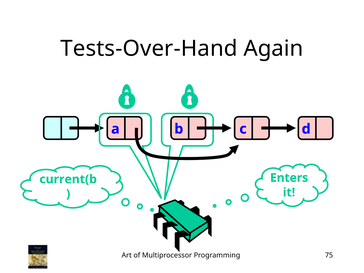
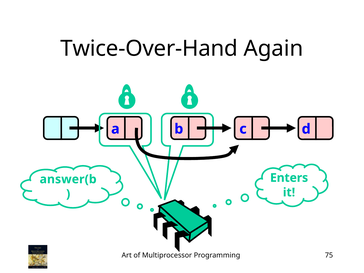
Tests-Over-Hand: Tests-Over-Hand -> Twice-Over-Hand (149, 49)
current(b: current(b -> answer(b (68, 179)
